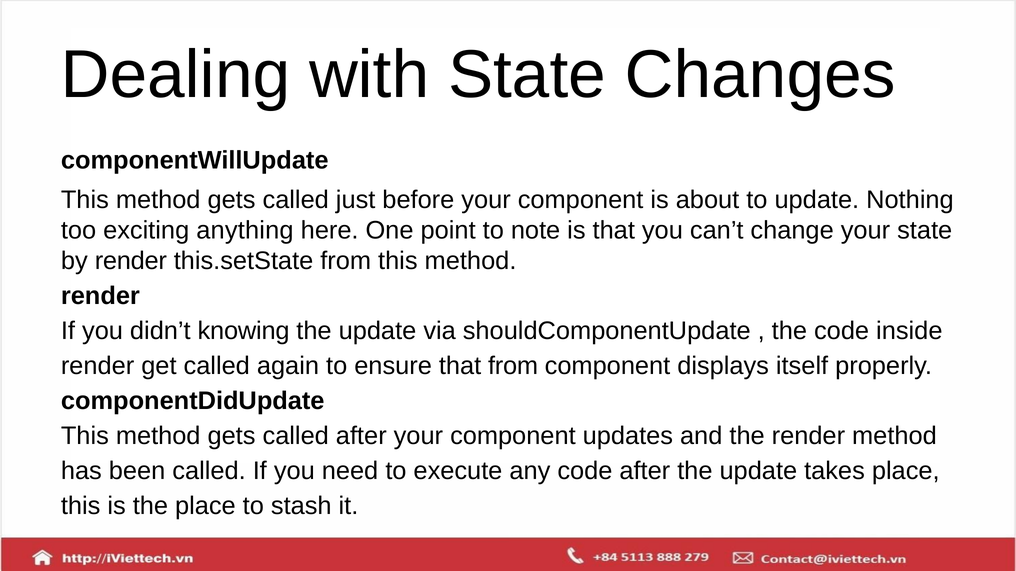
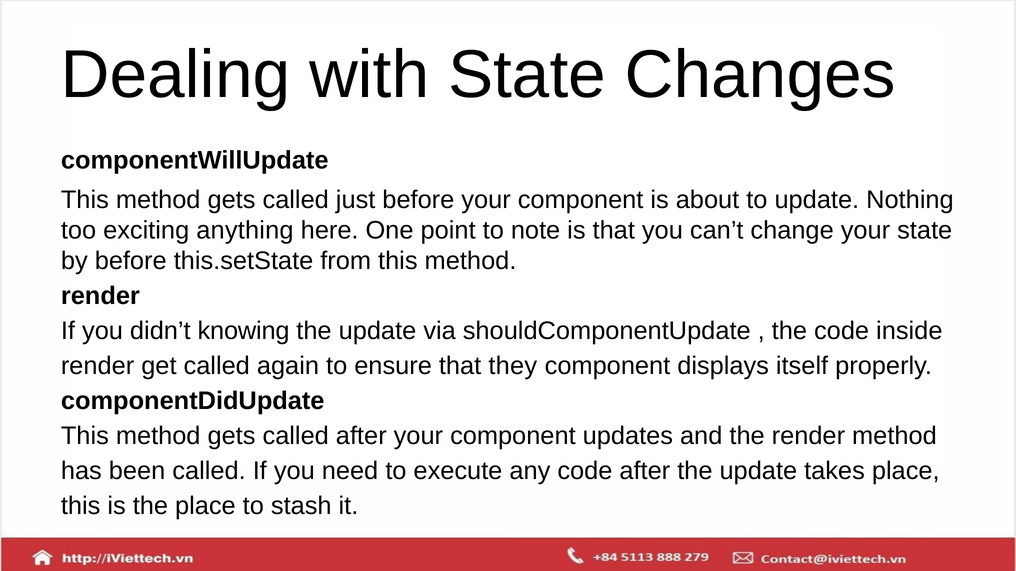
by render: render -> before (131, 261)
that from: from -> they (513, 366)
